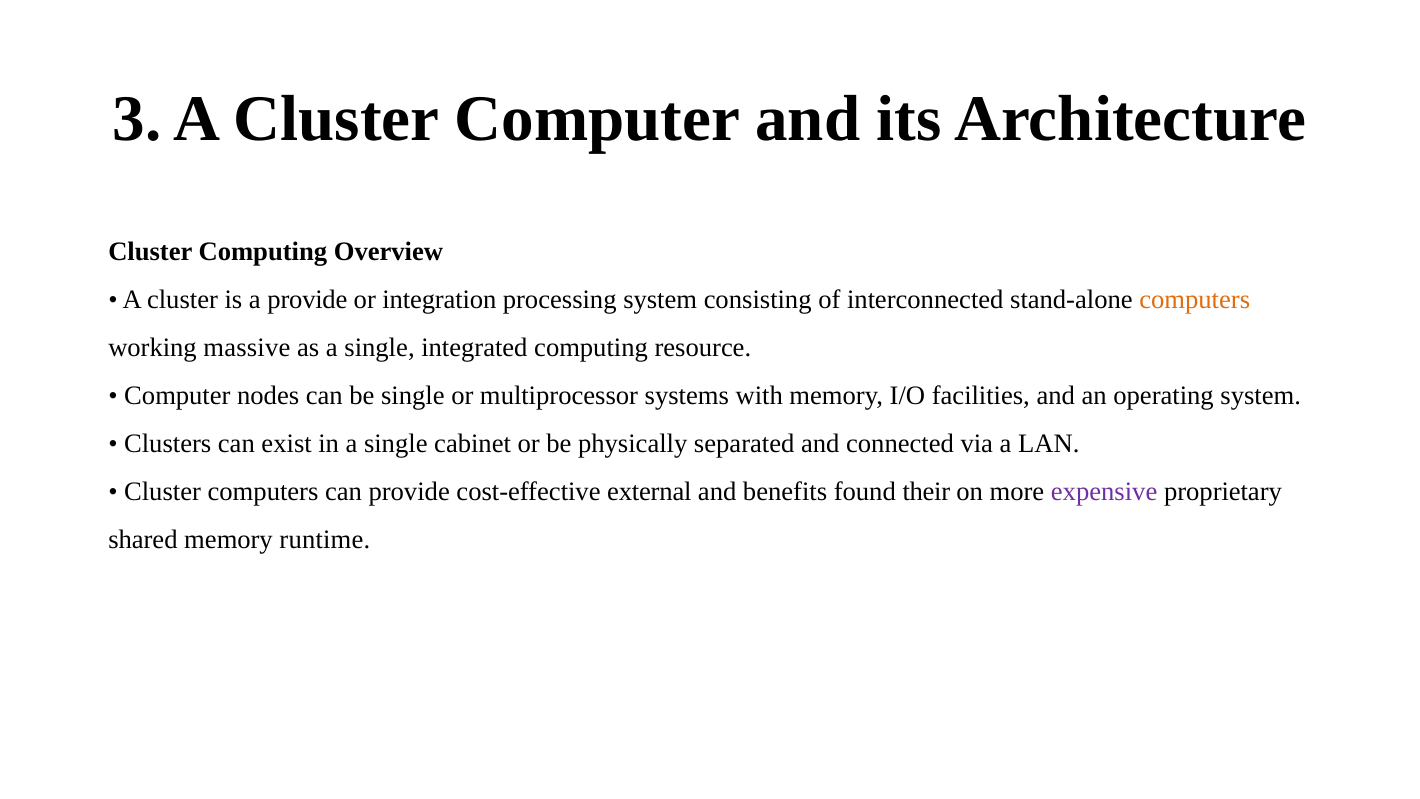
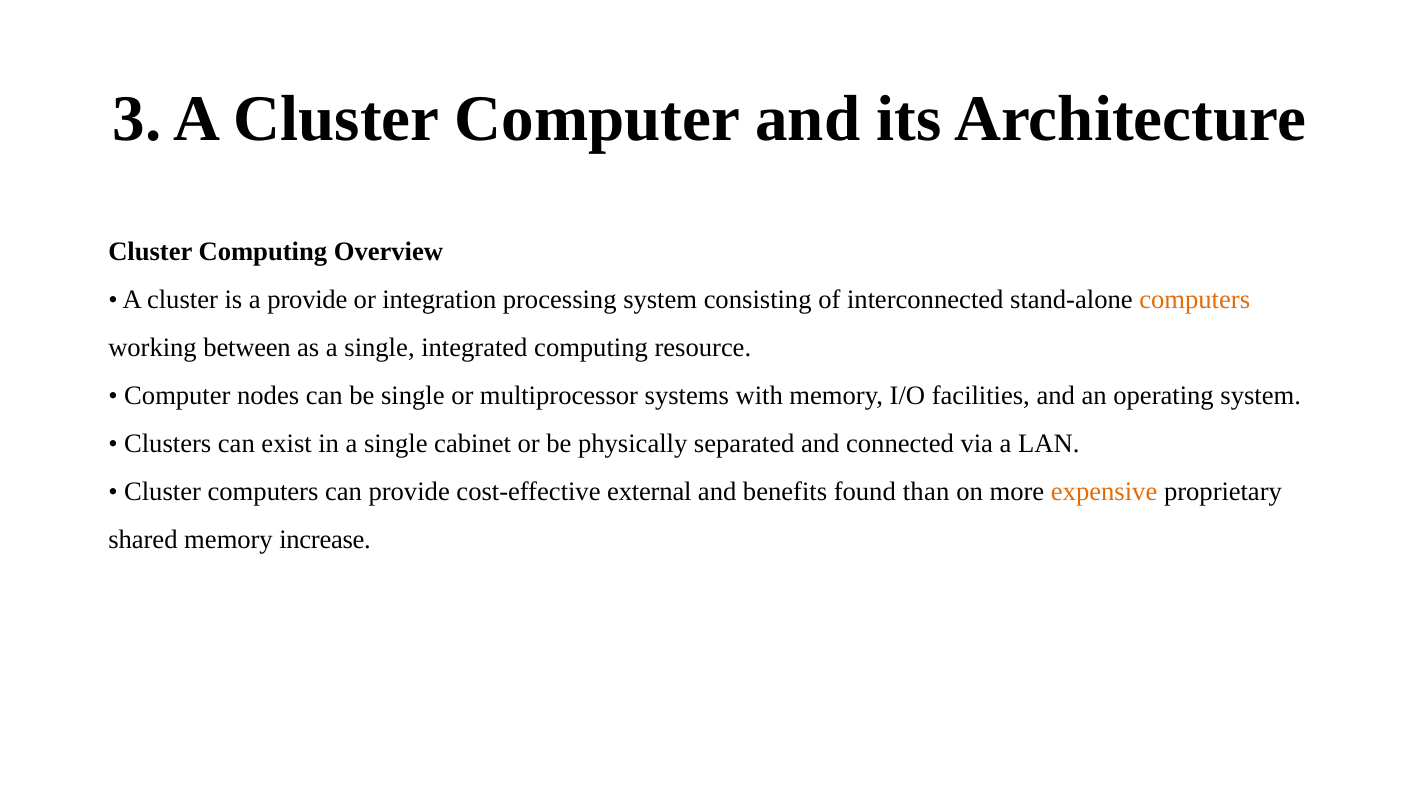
massive: massive -> between (247, 348)
their: their -> than (926, 491)
expensive colour: purple -> orange (1104, 491)
runtime: runtime -> increase (325, 539)
